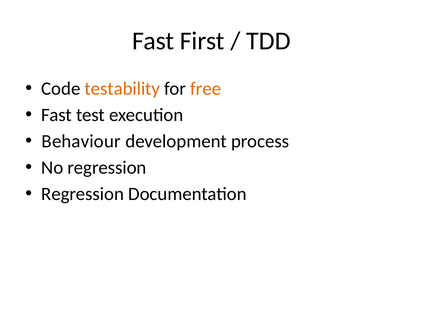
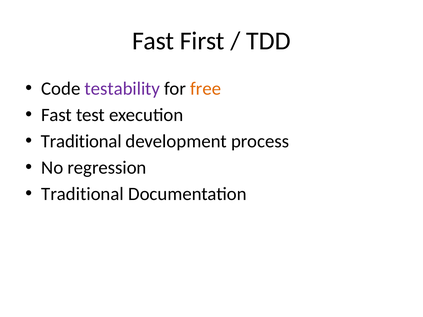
testability colour: orange -> purple (122, 89)
Behaviour: Behaviour -> Traditional (81, 141)
Regression: Regression -> Traditional (83, 194)
